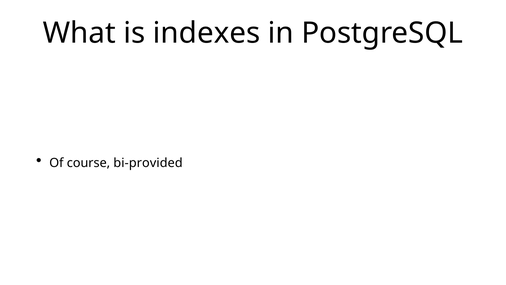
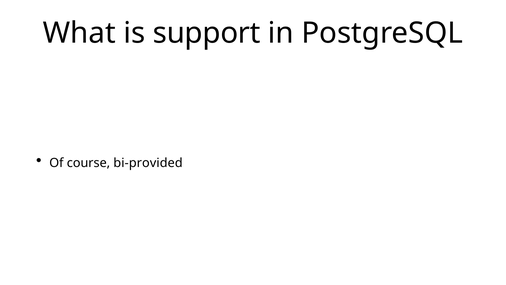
indexes: indexes -> support (207, 33)
